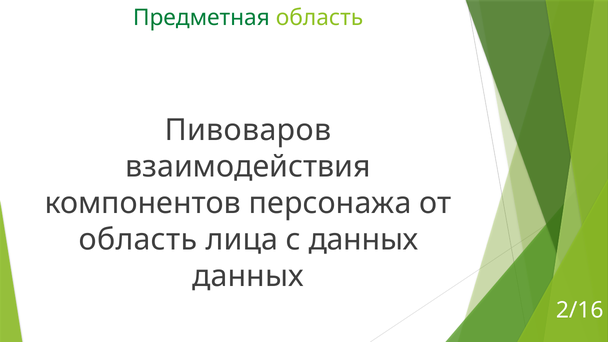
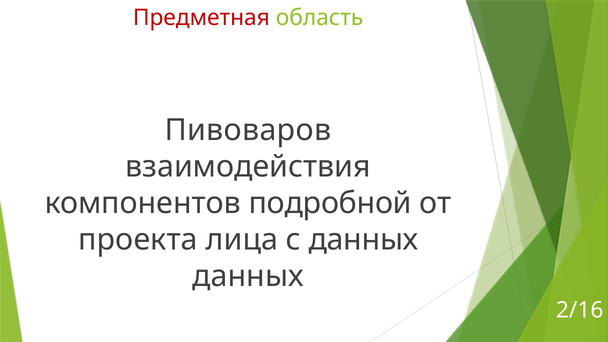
Предметная colour: green -> red (201, 18)
персонажа: персонажа -> подробной (330, 203)
область: область -> проекта (138, 240)
